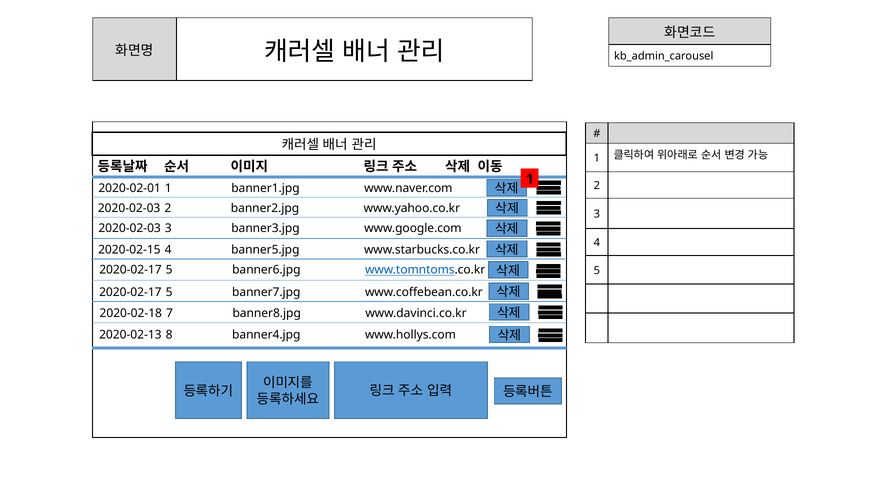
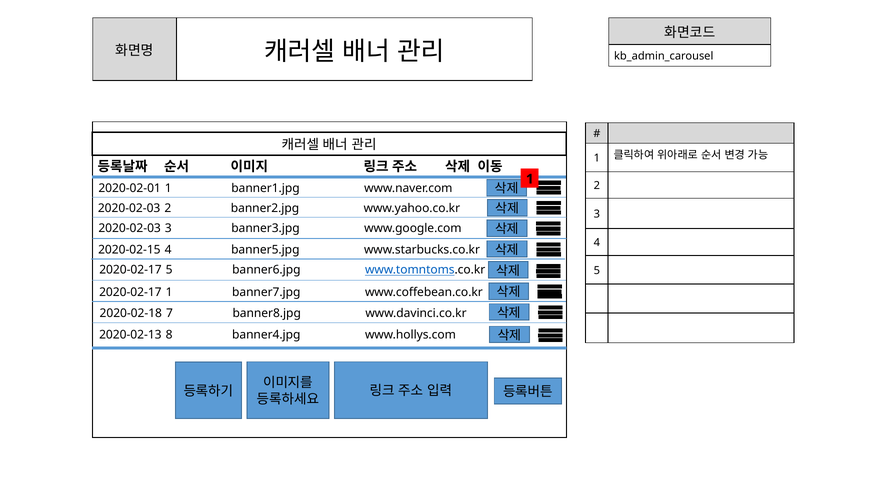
5: 5 -> 1 (169, 292)
